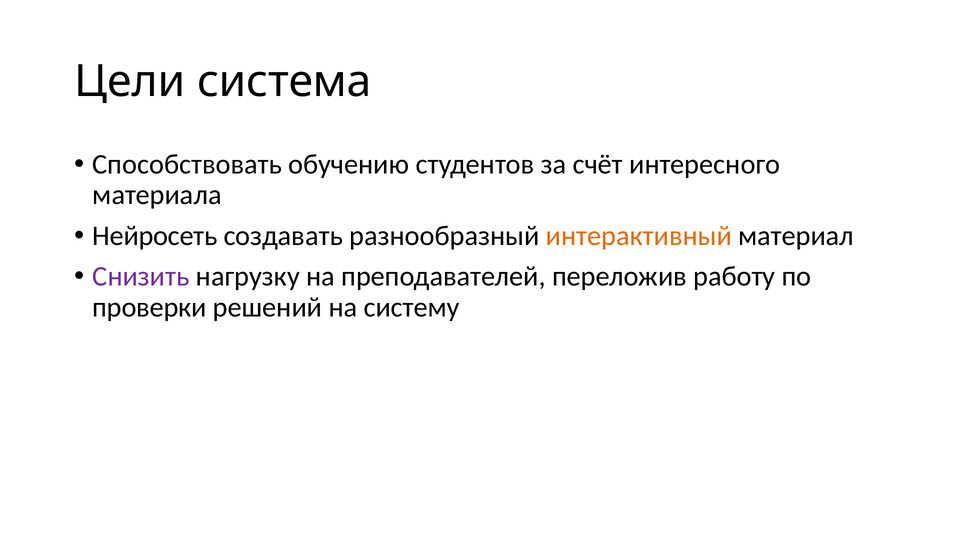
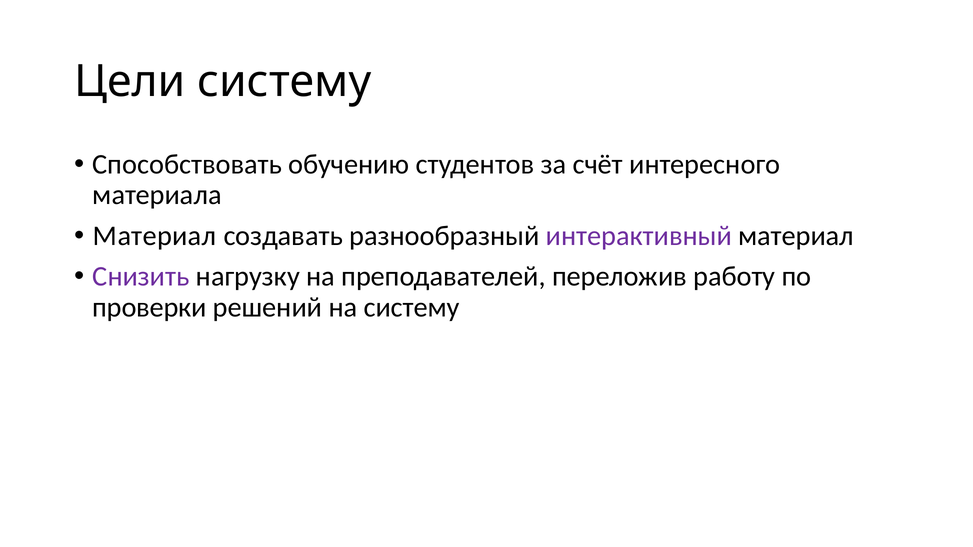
Цели система: система -> систему (284, 82)
Нейросеть: Нейросеть -> Материал (155, 236)
интерактивный colour: orange -> purple (639, 236)
